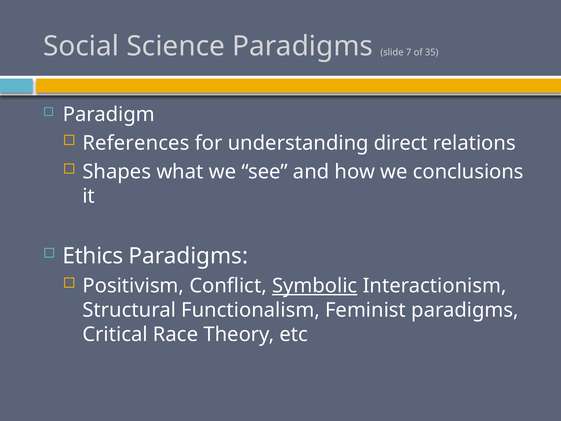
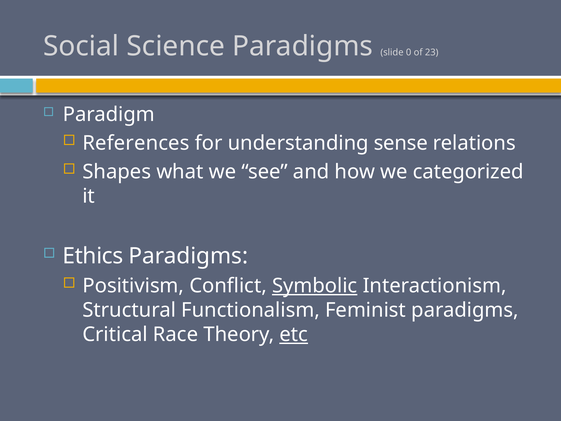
7: 7 -> 0 (409, 53)
35: 35 -> 23 (432, 53)
direct: direct -> sense (401, 143)
conclusions: conclusions -> categorized (468, 172)
etc underline: none -> present (294, 334)
